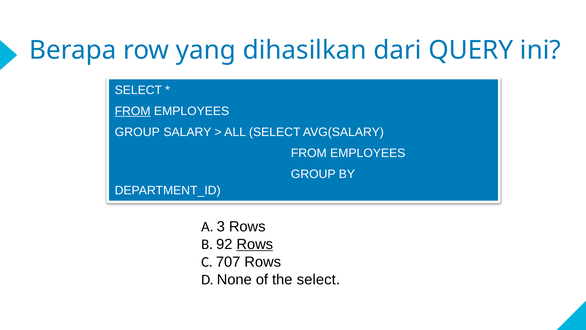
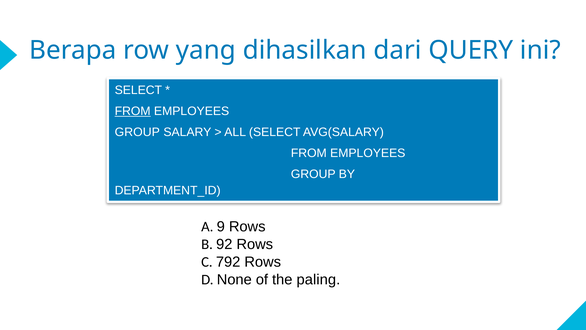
3: 3 -> 9 (221, 227)
Rows underline: present -> none (255, 244)
707: 707 -> 792 (228, 262)
the select: select -> paling (318, 279)
